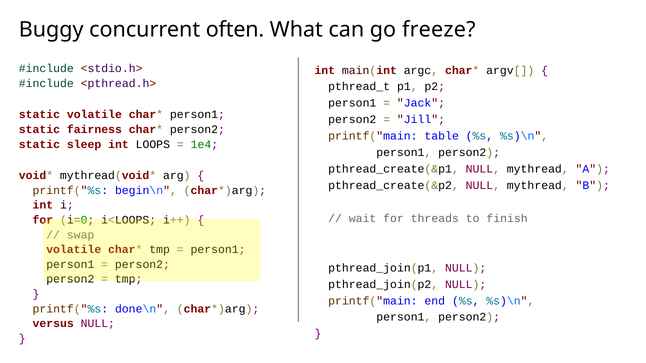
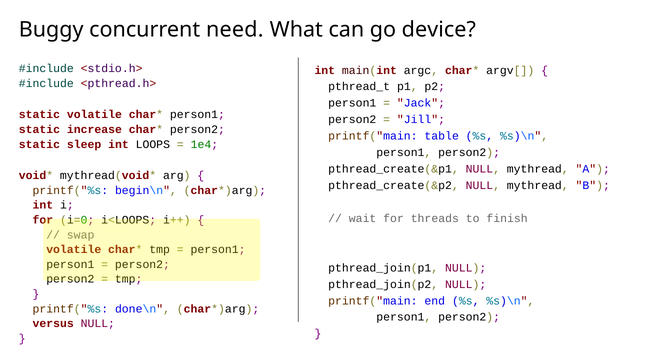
often: often -> need (235, 29)
freeze: freeze -> device (439, 29)
fairness: fairness -> increase (94, 130)
